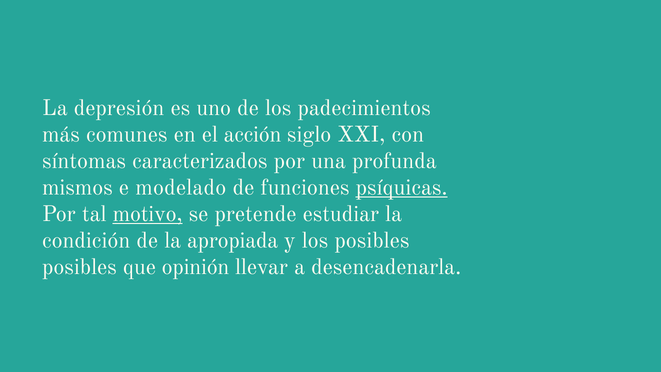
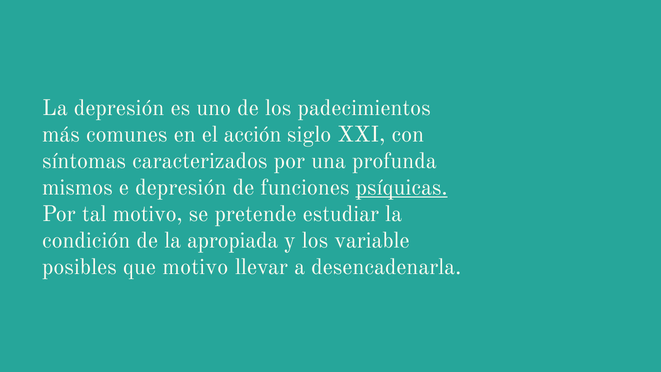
e modelado: modelado -> depresión (181, 187)
motivo underline: present -> none (148, 214)
los posibles: posibles -> variable (372, 240)
que opinión: opinión -> motivo (195, 267)
